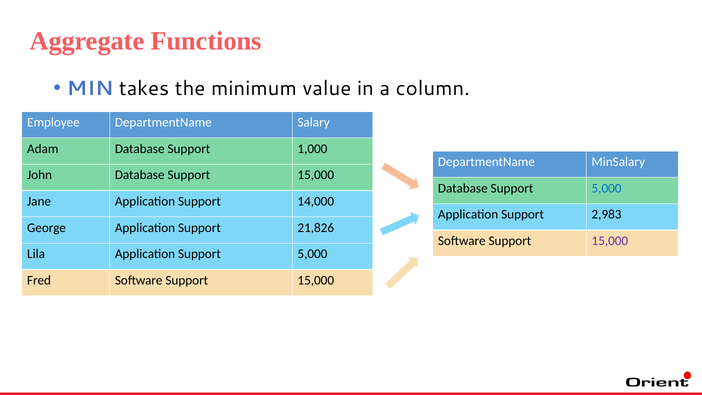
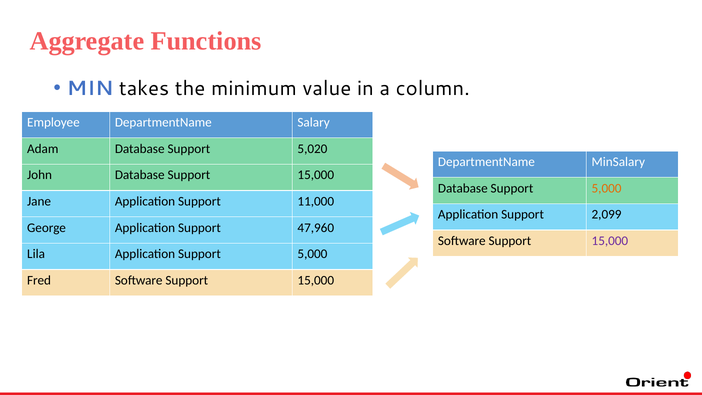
1,000: 1,000 -> 5,020 (312, 149)
5,000 colour: blue -> orange (607, 188)
14,000: 14,000 -> 11,000 (316, 201)
2,983: 2,983 -> 2,099 (607, 214)
21,826: 21,826 -> 47,960 (316, 228)
